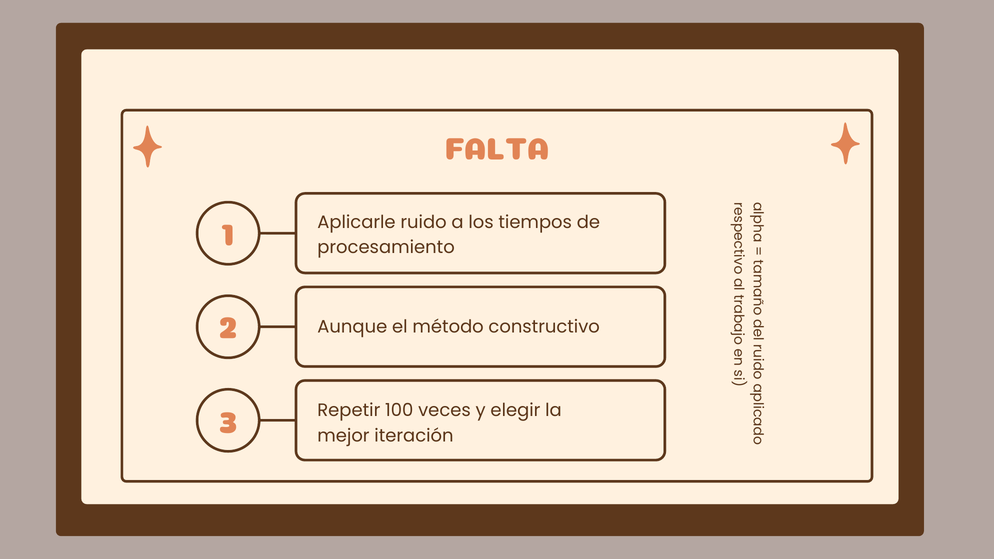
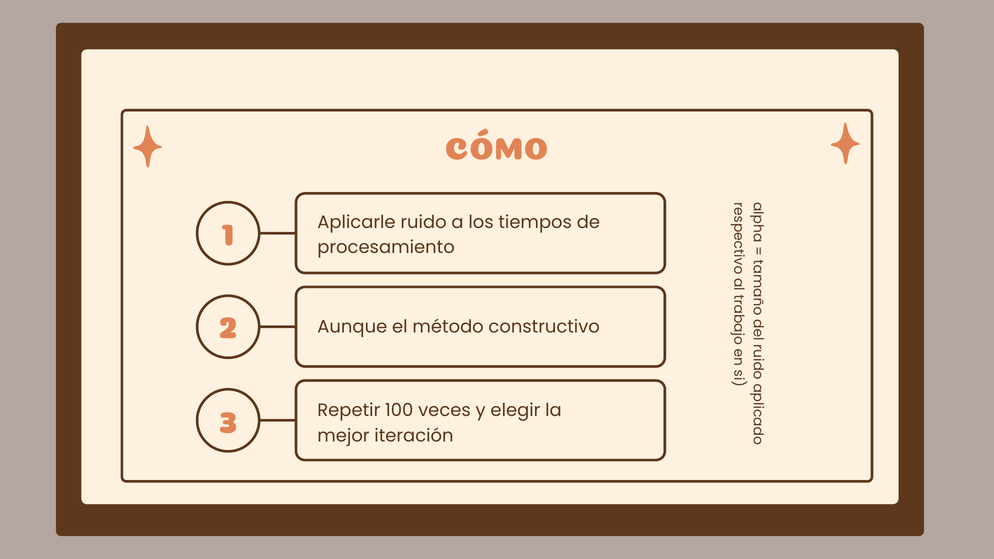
FALTA: FALTA -> CÓMO (497, 149)
